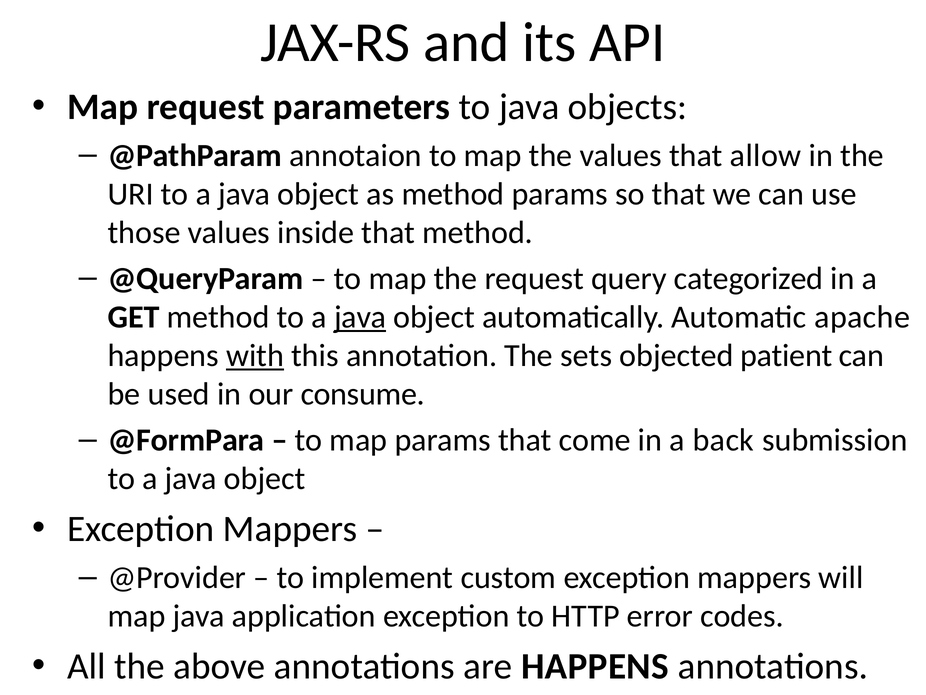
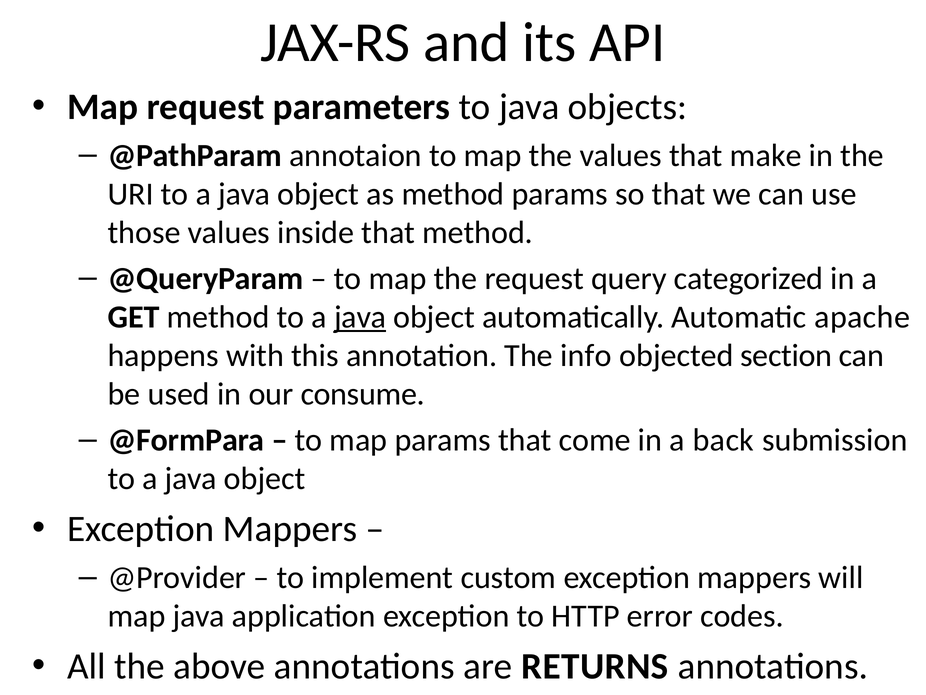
allow: allow -> make (766, 155)
with underline: present -> none (255, 355)
sets: sets -> info (586, 355)
patient: patient -> section (786, 355)
are HAPPENS: HAPPENS -> RETURNS (595, 666)
